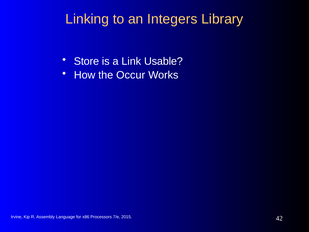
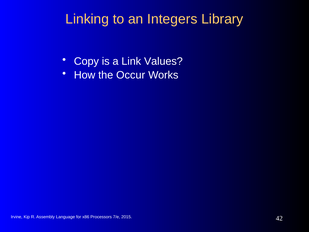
Store: Store -> Copy (86, 61)
Usable: Usable -> Values (163, 61)
